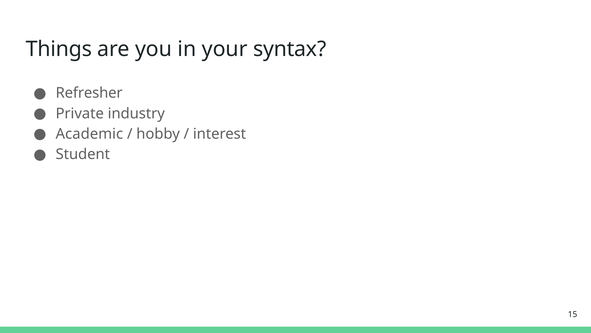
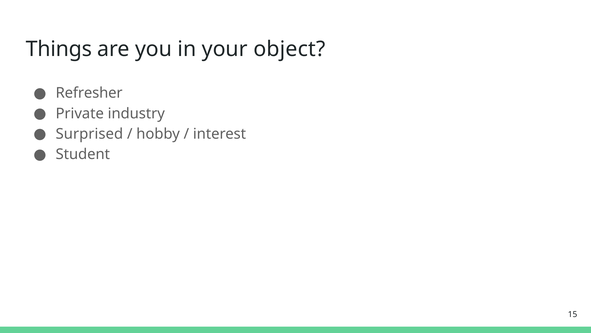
syntax: syntax -> object (289, 49)
Academic: Academic -> Surprised (89, 134)
